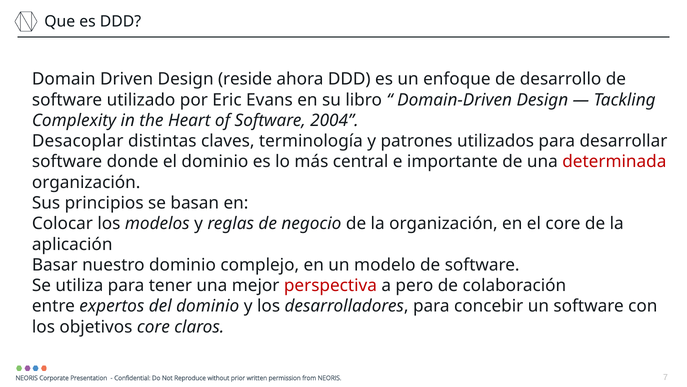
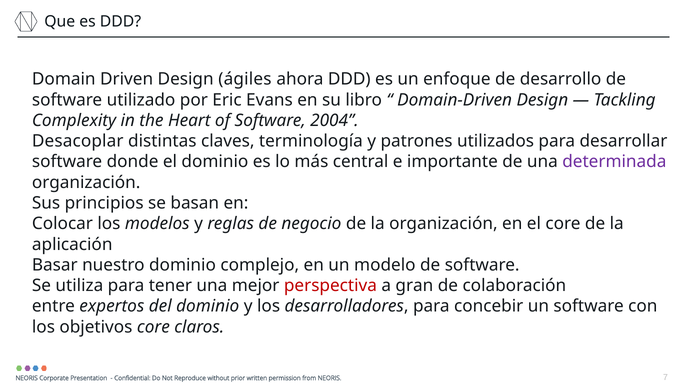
reside: reside -> ágiles (245, 79)
determinada colour: red -> purple (614, 162)
pero: pero -> gran (414, 285)
